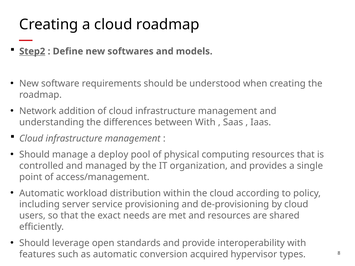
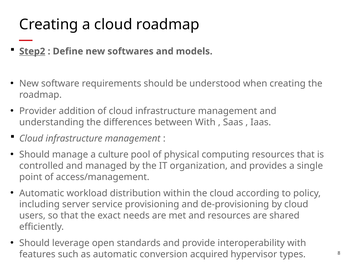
Network: Network -> Provider (38, 111)
deploy: deploy -> culture (113, 155)
